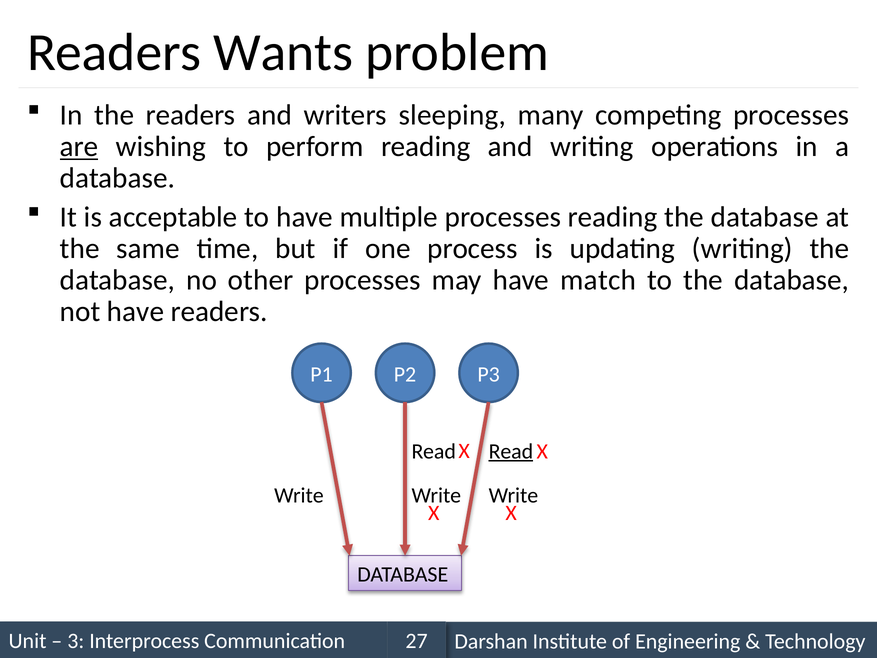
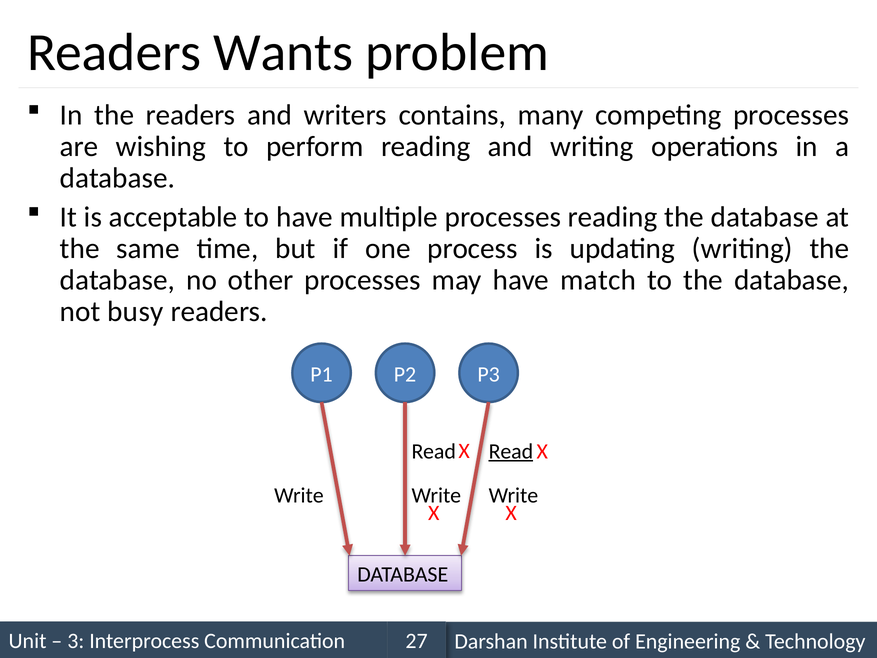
sleeping: sleeping -> contains (452, 115)
are underline: present -> none (79, 147)
not have: have -> busy (135, 312)
